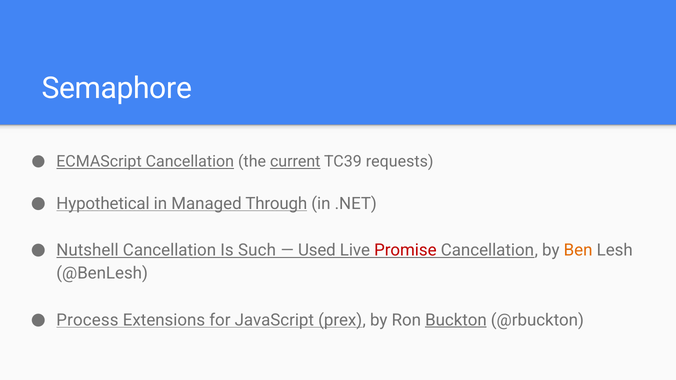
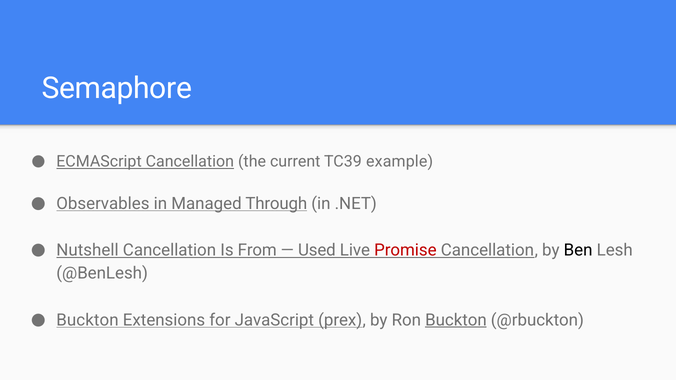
current underline: present -> none (295, 162)
requests: requests -> example (400, 162)
Hypothetical: Hypothetical -> Observables (103, 204)
Such: Such -> From (257, 250)
Ben colour: orange -> black (578, 250)
Process: Process -> Buckton (87, 320)
